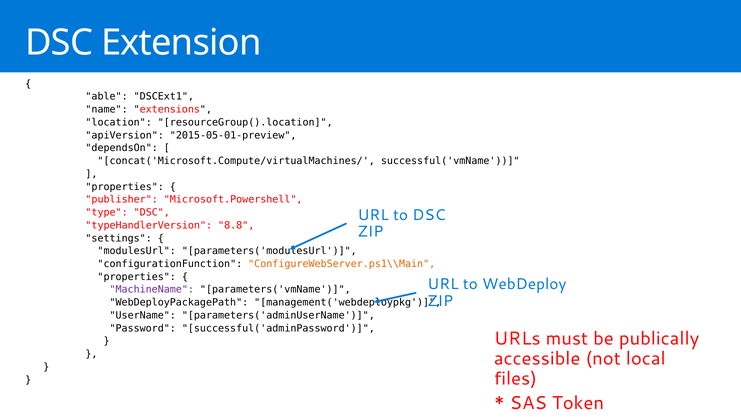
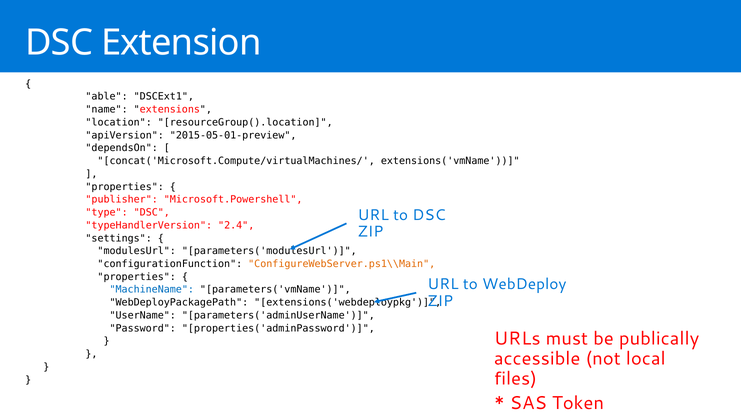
successful('vmName: successful('vmName -> extensions('vmName (450, 161)
8.8: 8.8 -> 2.4 (236, 225)
MachineName colour: purple -> blue (152, 290)
management('webdeploypkg: management('webdeploypkg -> extensions('webdeploypkg (348, 302)
successful('adminPassword: successful('adminPassword -> properties('adminPassword (278, 328)
